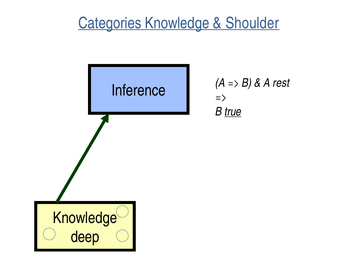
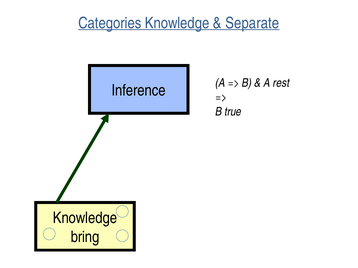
Shoulder: Shoulder -> Separate (252, 23)
true underline: present -> none (233, 112)
deep: deep -> bring (85, 237)
